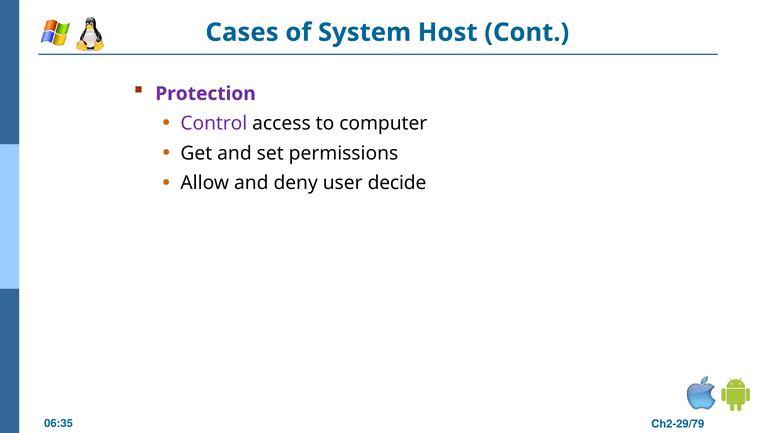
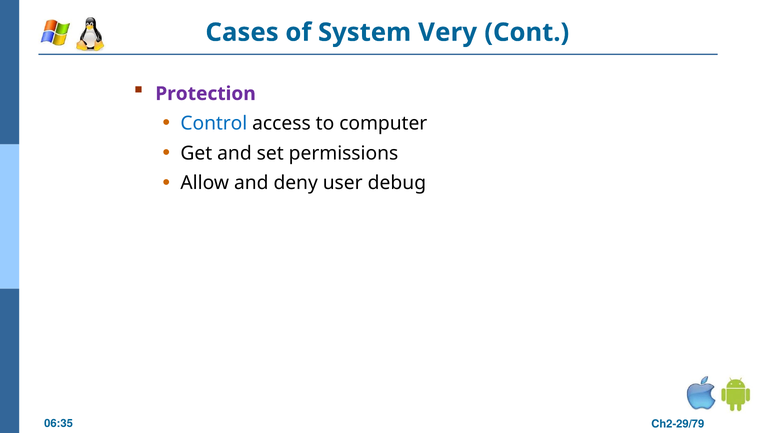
Host: Host -> Very (448, 32)
Control colour: purple -> blue (214, 123)
decide: decide -> debug (397, 183)
